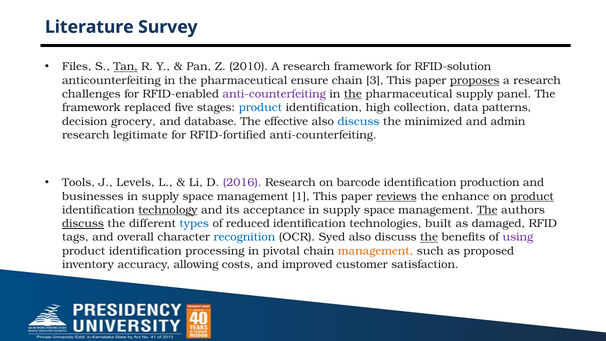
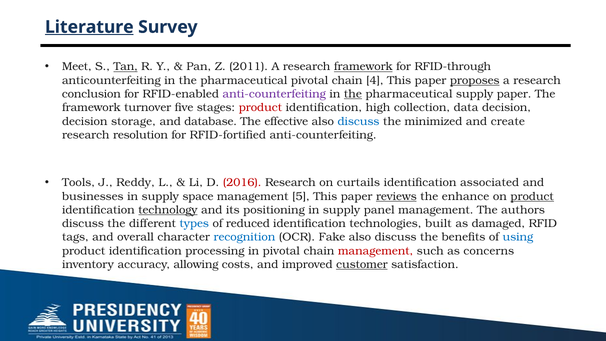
Literature underline: none -> present (89, 27)
Files: Files -> Meet (77, 67)
2010: 2010 -> 2011 (249, 67)
framework underline: none -> present (363, 67)
RFID-solution: RFID-solution -> RFID-through (453, 67)
pharmaceutical ensure: ensure -> pivotal (310, 80)
3: 3 -> 4 (375, 80)
challenges: challenges -> conclusion (91, 94)
supply panel: panel -> paper (514, 94)
replaced: replaced -> turnover (148, 108)
product colour: blue -> red (260, 108)
data patterns: patterns -> decision (507, 108)
grocery: grocery -> storage (134, 121)
admin: admin -> create (508, 121)
legitimate: legitimate -> resolution (140, 135)
Levels: Levels -> Reddy (136, 183)
2016 colour: purple -> red (242, 183)
barcode: barcode -> curtails (358, 183)
production: production -> associated (490, 183)
1: 1 -> 5 (301, 196)
acceptance: acceptance -> positioning (274, 210)
space: space -> panel (379, 210)
The underline: present -> none (487, 210)
discuss underline: present -> none (83, 223)
Syed: Syed -> Fake (332, 237)
the underline: present -> none (429, 237)
using colour: purple -> blue (518, 237)
management colour: orange -> red (376, 251)
proposed: proposed -> concerns (489, 251)
customer underline: none -> present (362, 264)
